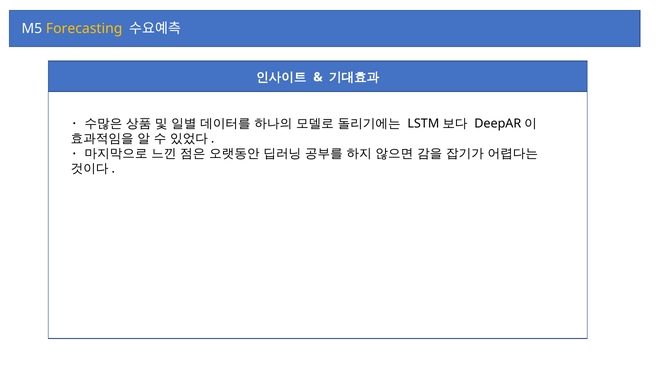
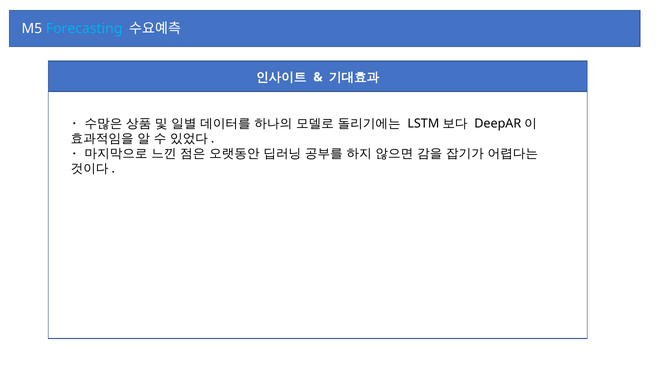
Forecasting colour: yellow -> light blue (84, 28)
